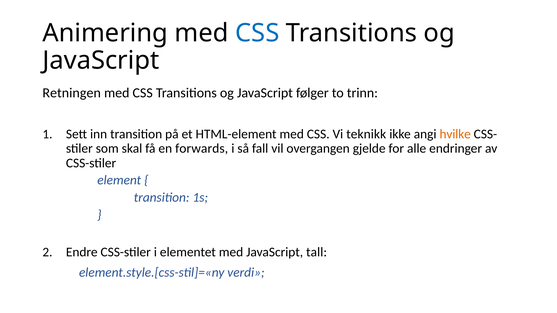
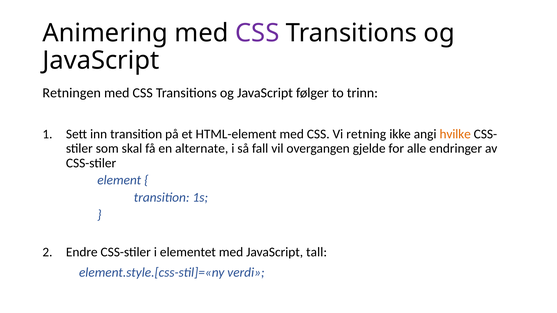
CSS colour: blue -> purple (257, 33)
teknikk: teknikk -> retning (366, 134)
forwards: forwards -> alternate (202, 149)
